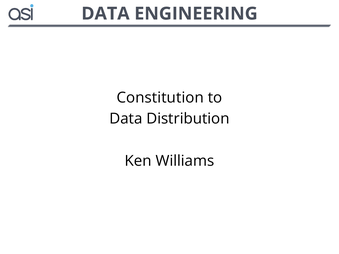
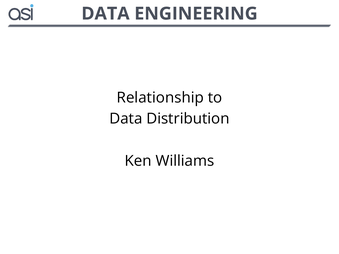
Constitution: Constitution -> Relationship (160, 98)
